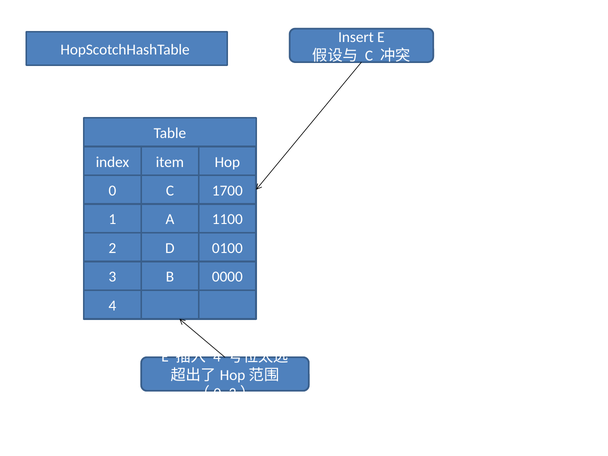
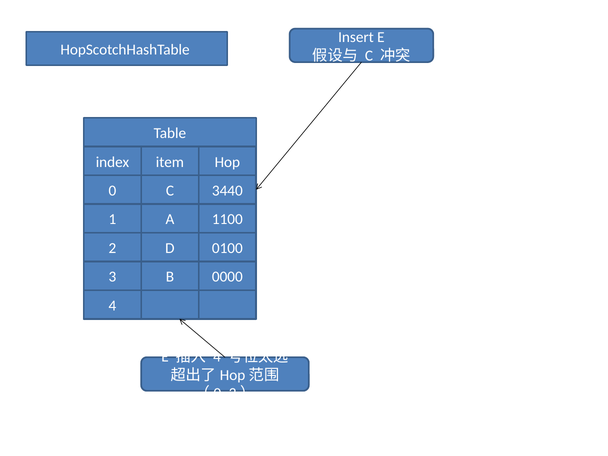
1700: 1700 -> 3440 (227, 191)
